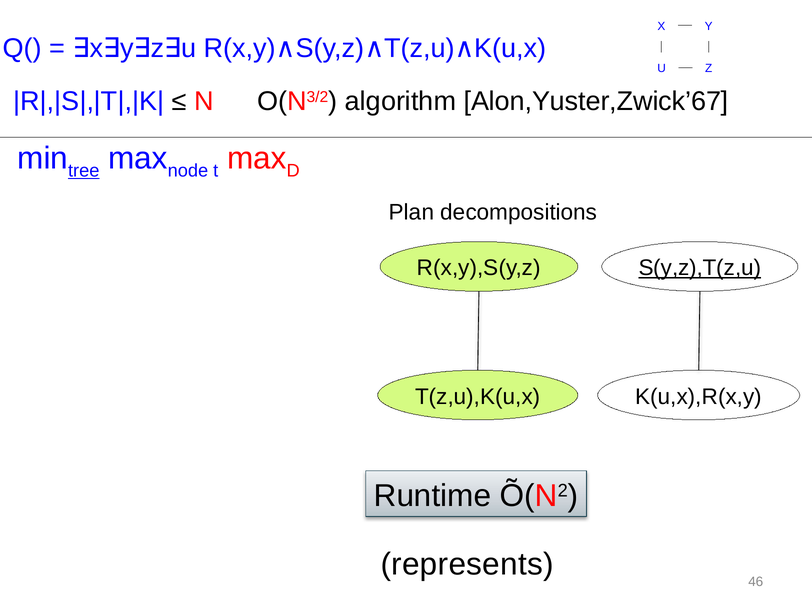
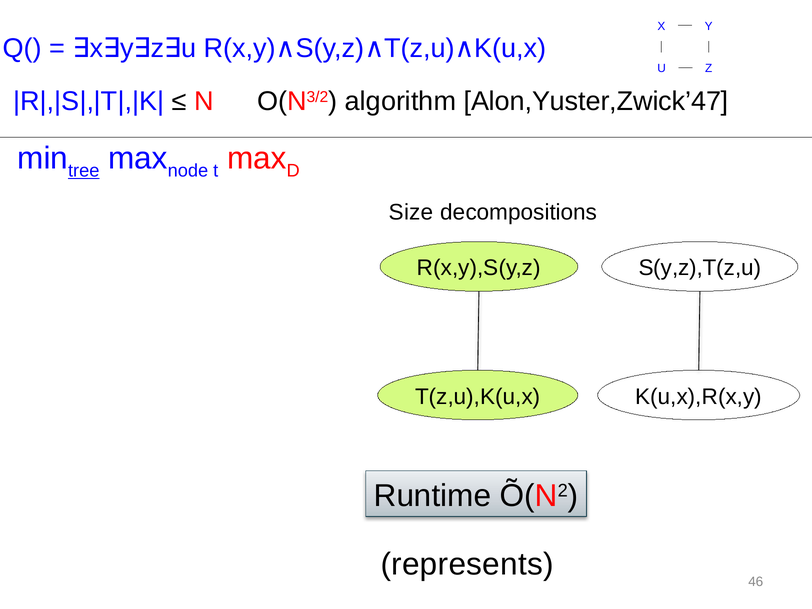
Alon,Yuster,Zwick’67: Alon,Yuster,Zwick’67 -> Alon,Yuster,Zwick’47 (596, 101)
Plan: Plan -> Size (411, 213)
S(y,z),T(z,u underline: present -> none (700, 268)
